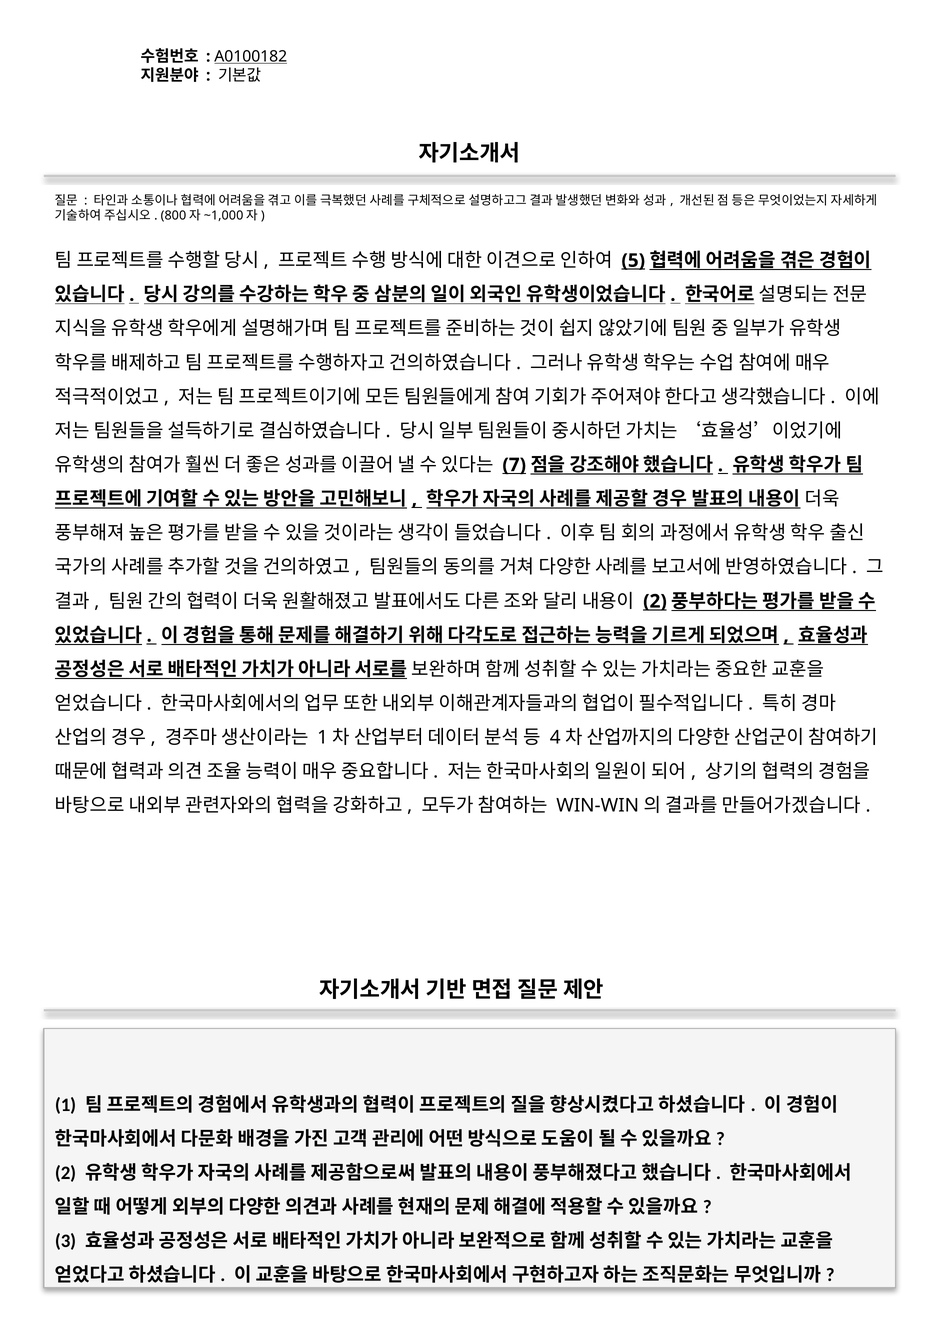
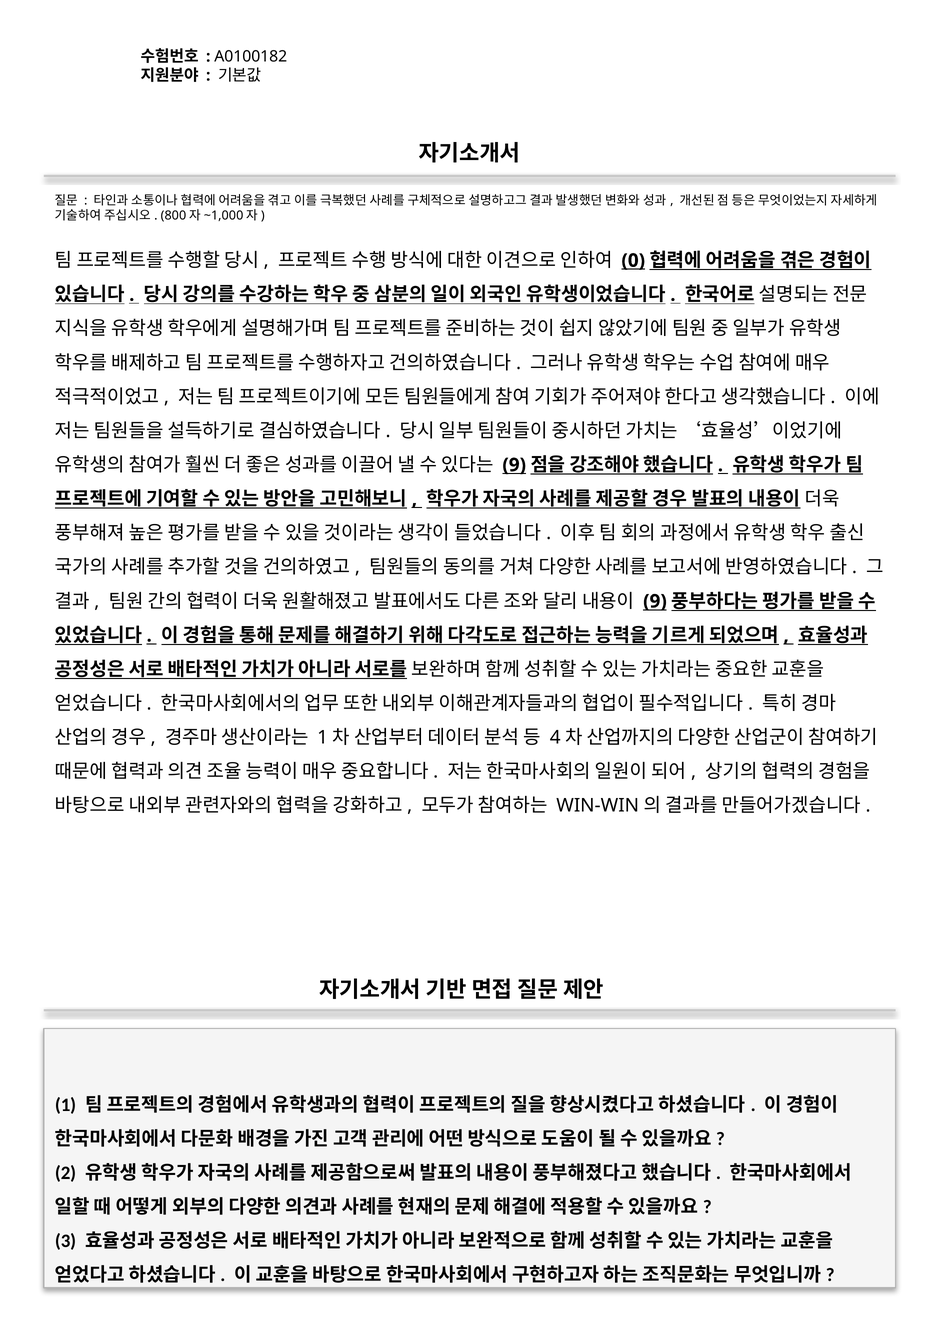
A0100182 underline: present -> none (251, 56)
5: 5 -> 0 (633, 261)
7: 7 -> 9 (514, 465)
2: 2 -> 9 (655, 601)
